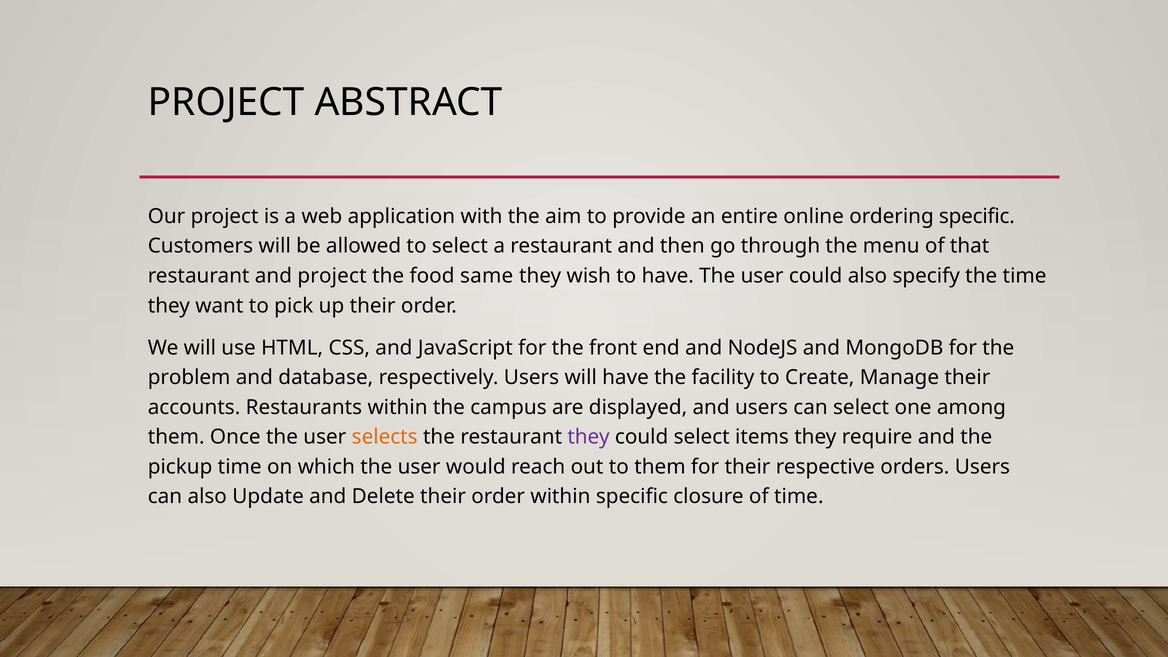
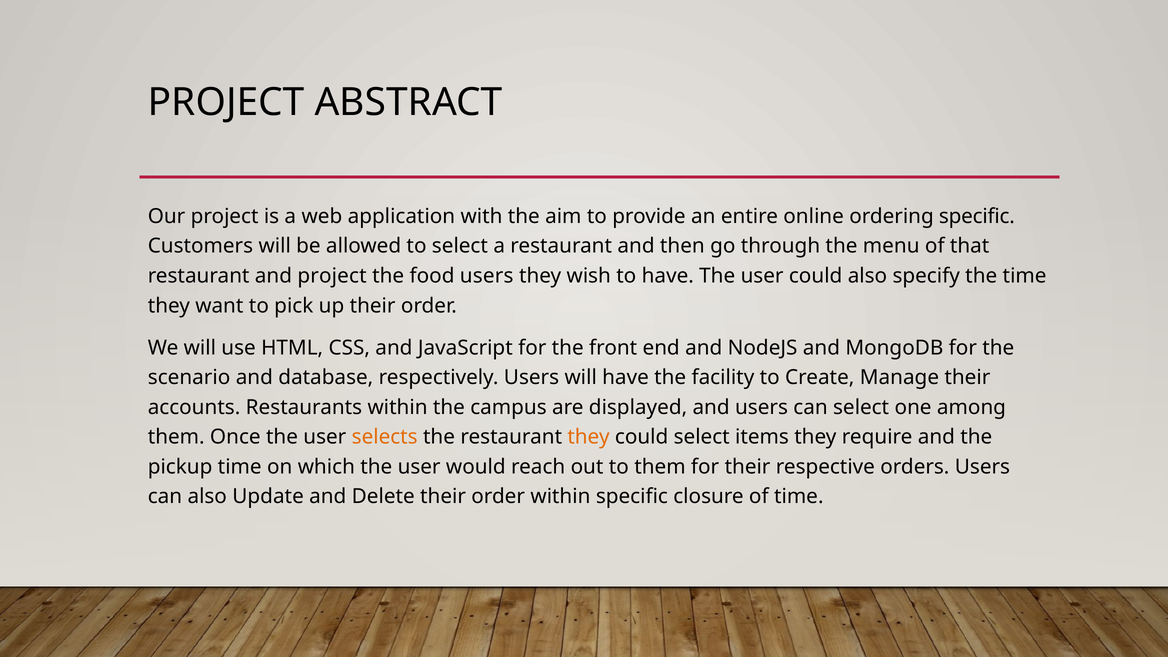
food same: same -> users (487, 276)
problem: problem -> scenario (189, 377)
they colour: purple -> orange (589, 437)
